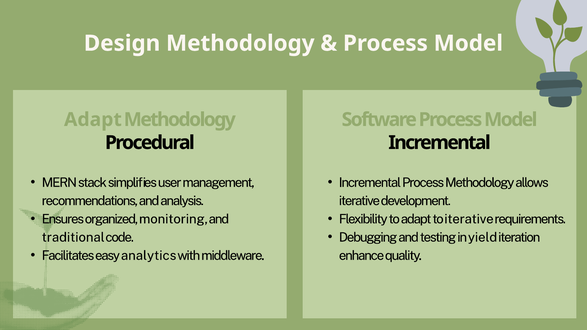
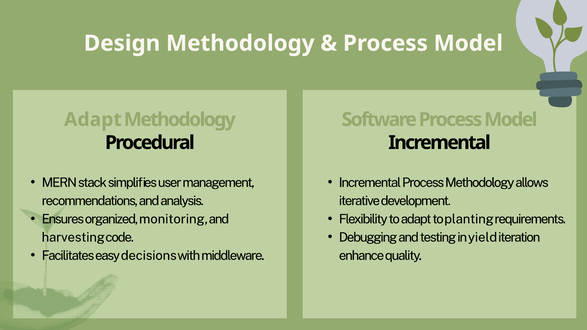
to iterative: iterative -> planting (469, 219)
traditional: traditional -> harvesting (73, 237)
analytics: analytics -> decisions (149, 256)
